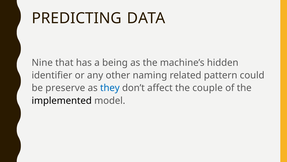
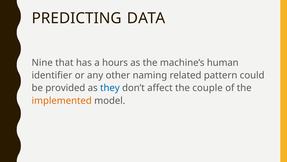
being: being -> hours (115, 62)
hidden: hidden -> human (223, 62)
preserve: preserve -> provided (65, 88)
implemented colour: black -> orange (62, 100)
